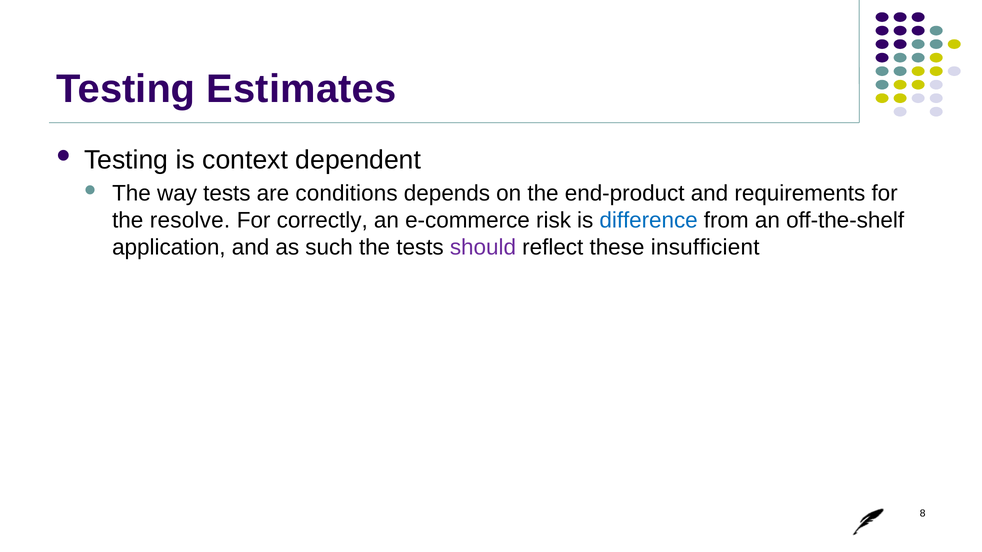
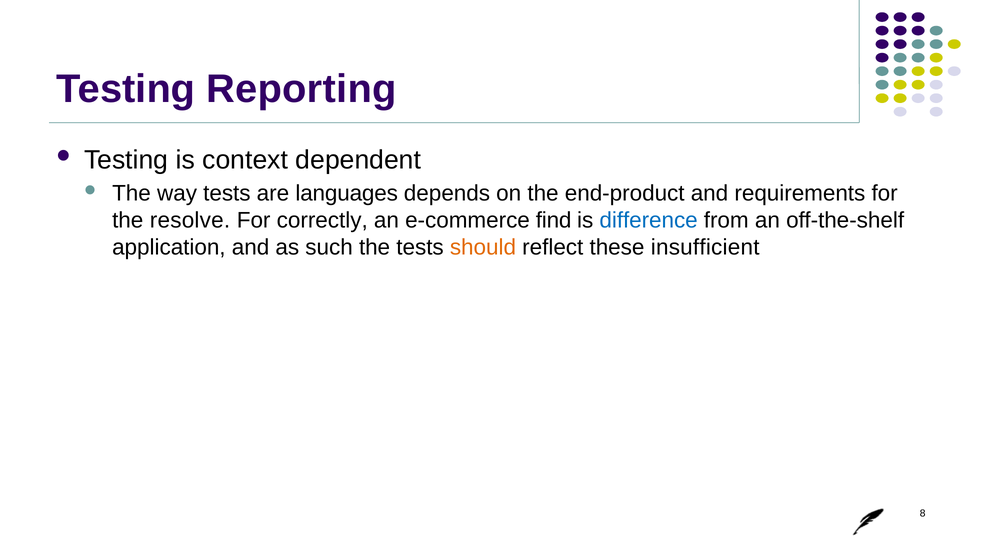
Estimates: Estimates -> Reporting (301, 89)
conditions: conditions -> languages (347, 194)
risk: risk -> find (554, 221)
should colour: purple -> orange (483, 248)
